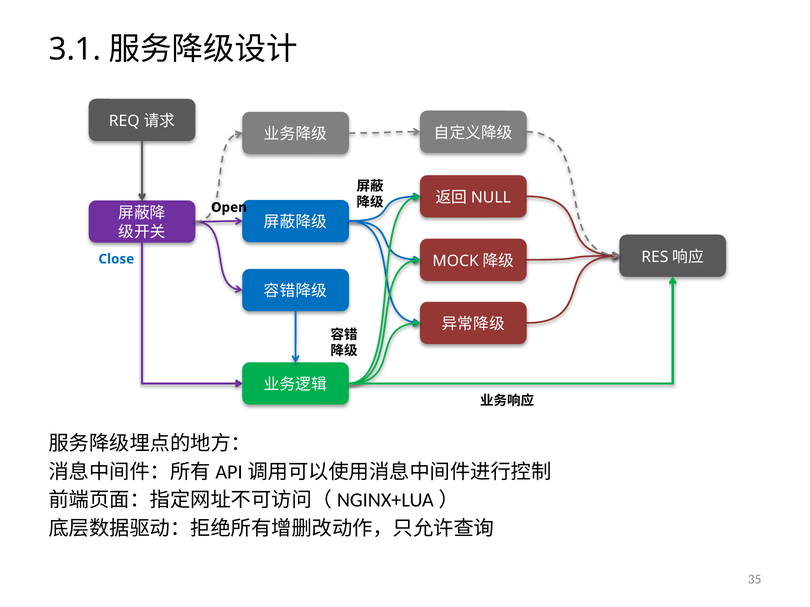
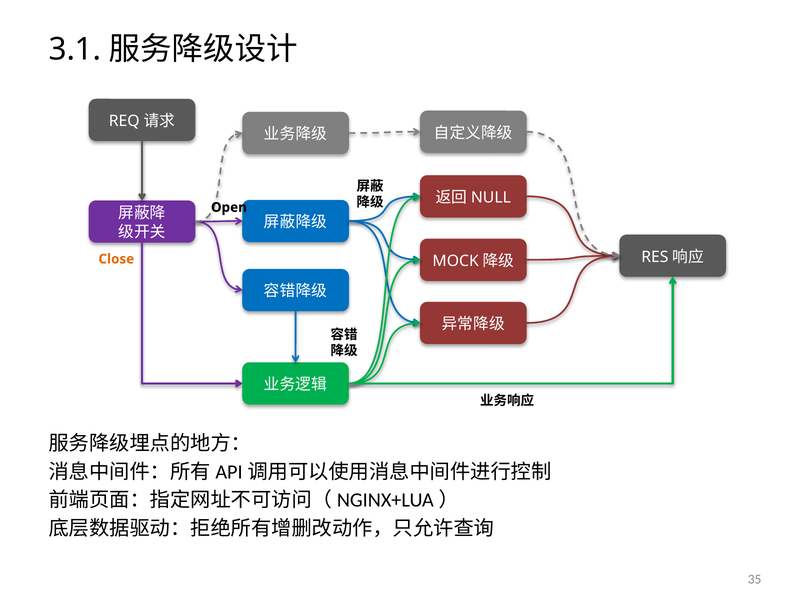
Close colour: blue -> orange (116, 259)
